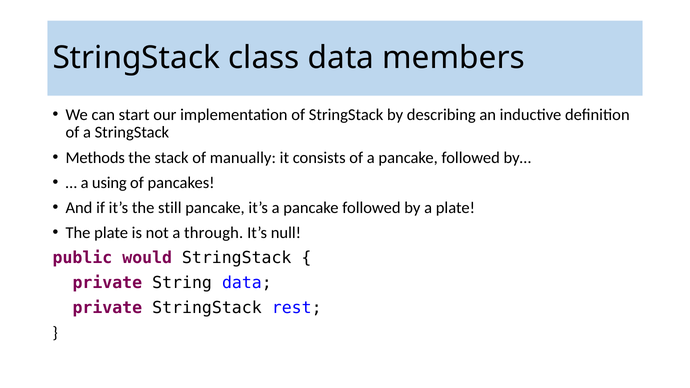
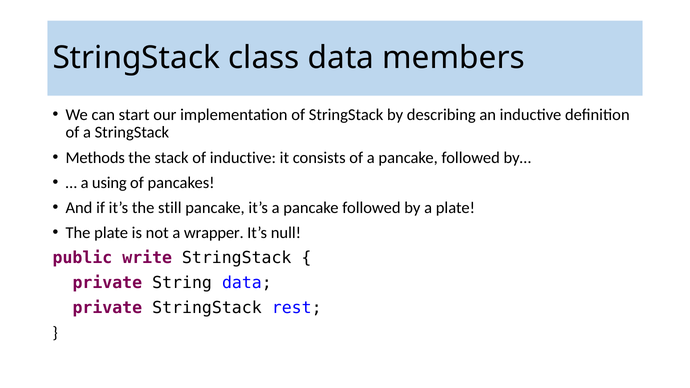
of manually: manually -> inductive (243, 158)
through: through -> wrapper (214, 233)
would: would -> write (147, 258)
